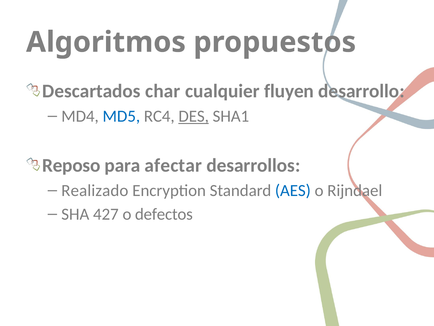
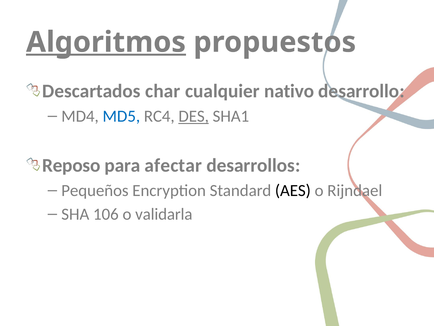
Algoritmos underline: none -> present (106, 42)
fluyen: fluyen -> nativo (289, 91)
Realizado: Realizado -> Pequeños (95, 190)
AES colour: blue -> black (293, 190)
427: 427 -> 106 (106, 214)
defectos: defectos -> validarla (164, 214)
